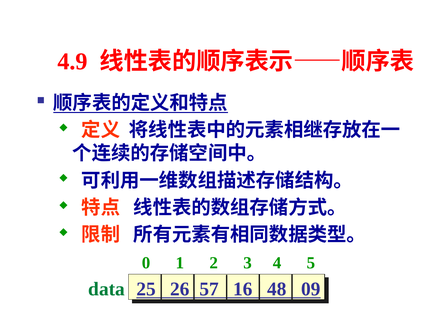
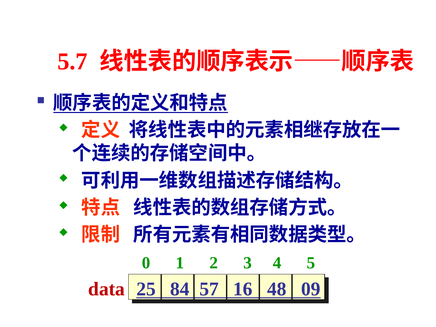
4.9: 4.9 -> 5.7 (73, 62)
data colour: green -> red (107, 289)
26: 26 -> 84 (180, 289)
